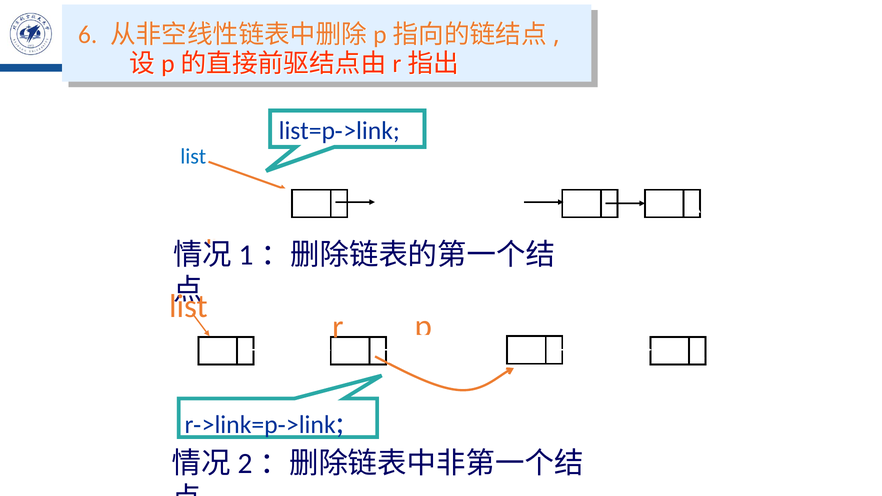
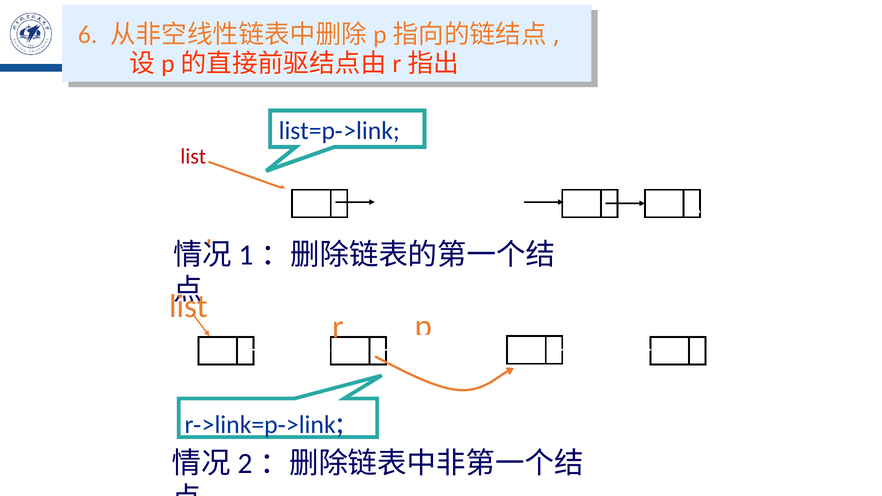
list colour: blue -> red (193, 157)
